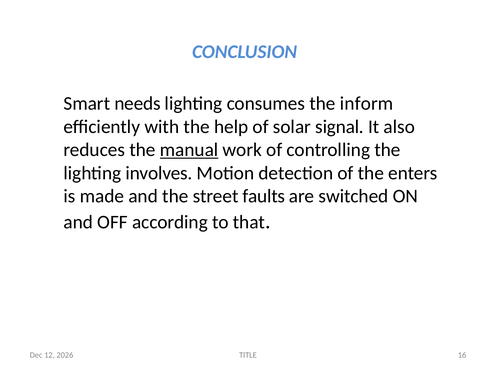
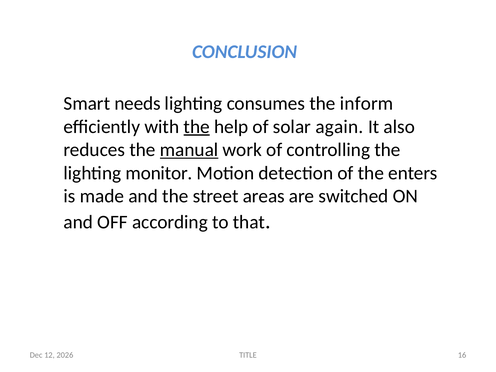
the underline: none -> present (197, 127)
signal: signal -> again (339, 127)
involves: involves -> monitor (159, 173)
faults: faults -> areas (264, 196)
